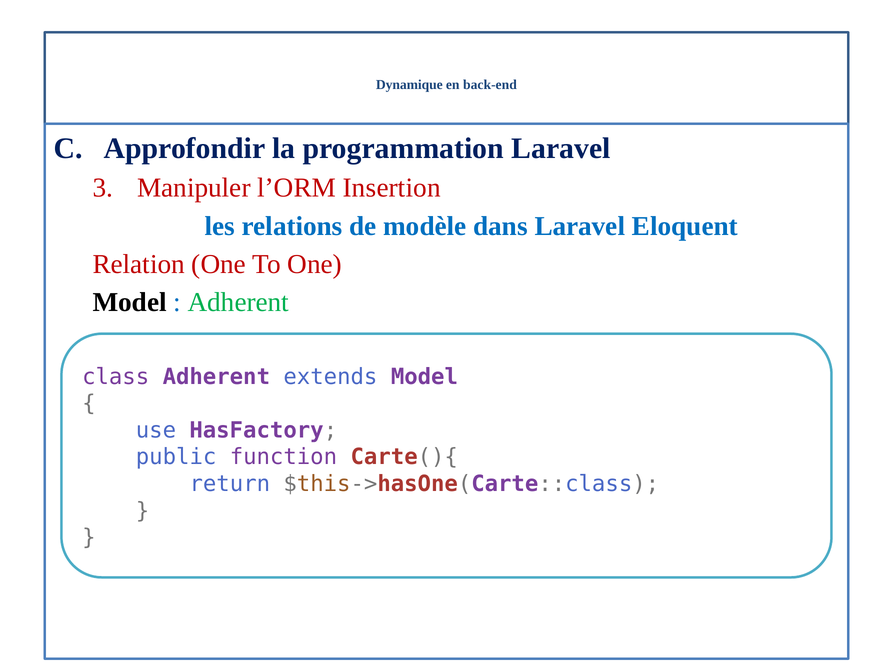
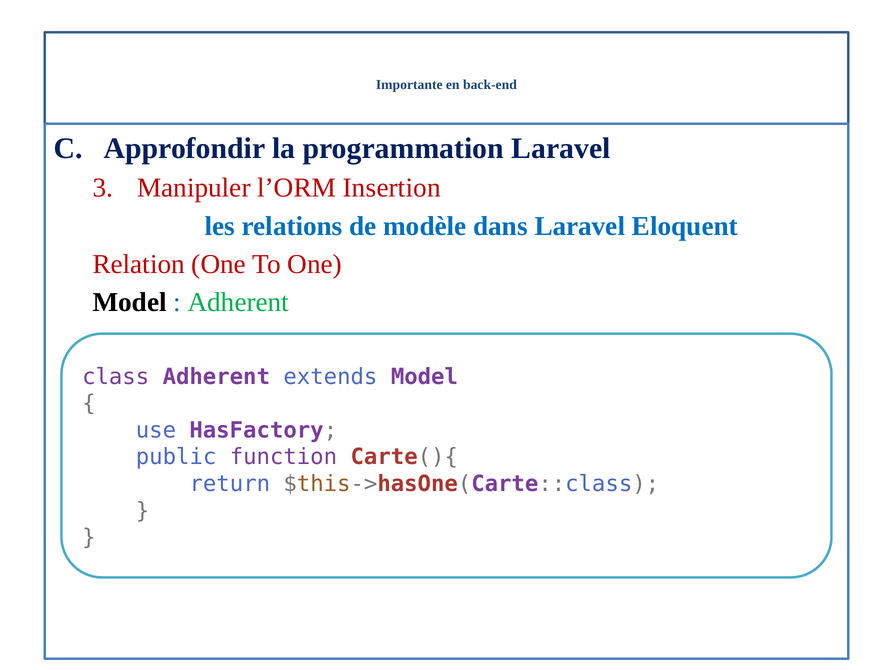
Dynamique: Dynamique -> Importante (409, 85)
